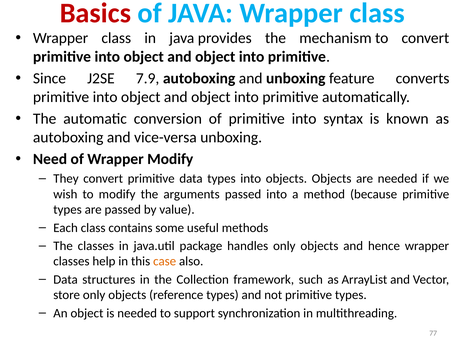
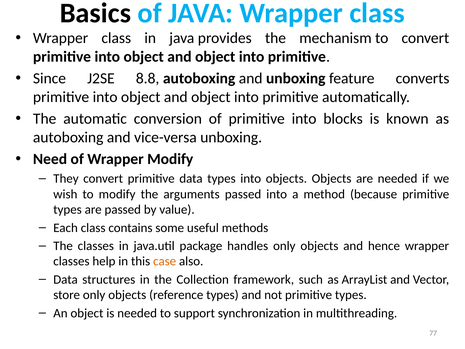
Basics colour: red -> black (95, 13)
7.9: 7.9 -> 8.8 (148, 78)
syntax: syntax -> blocks (343, 119)
